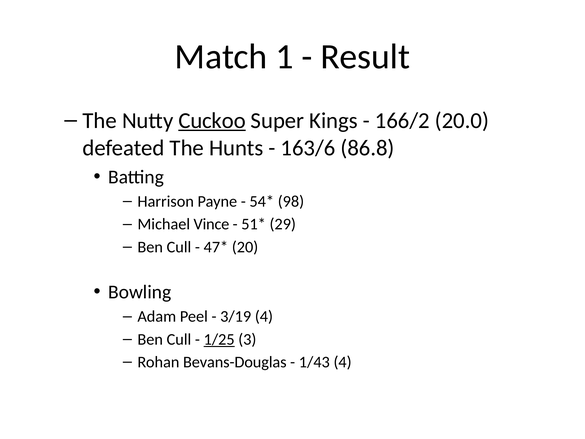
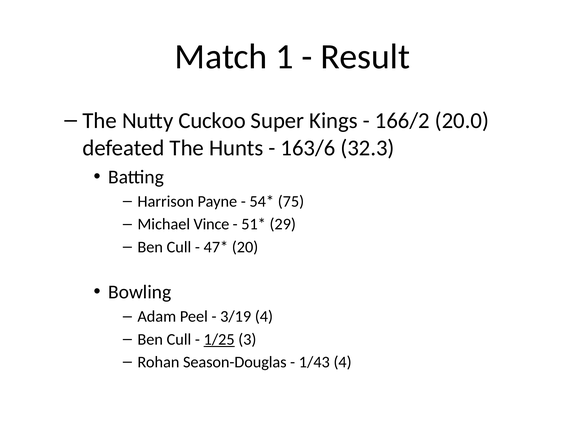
Cuckoo underline: present -> none (212, 121)
86.8: 86.8 -> 32.3 (367, 148)
98: 98 -> 75 (291, 201)
Bevans-Douglas: Bevans-Douglas -> Season-Douglas (235, 362)
